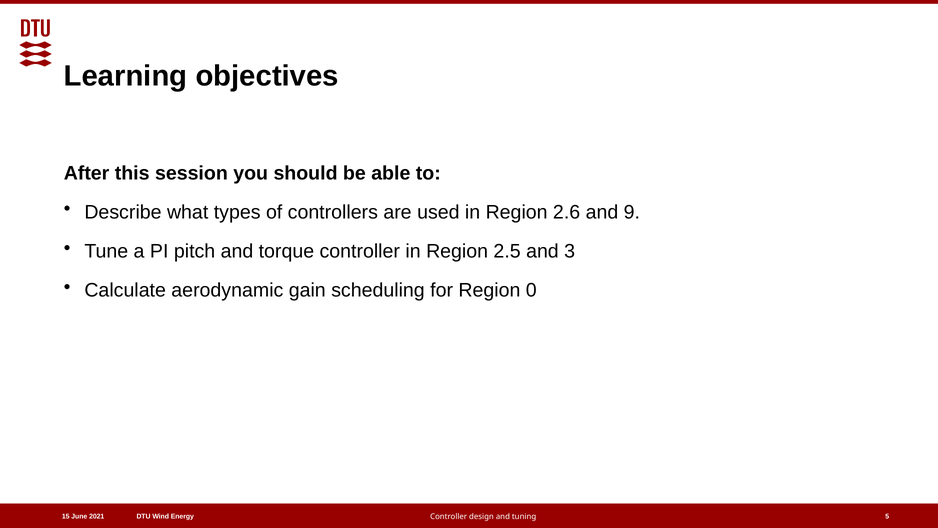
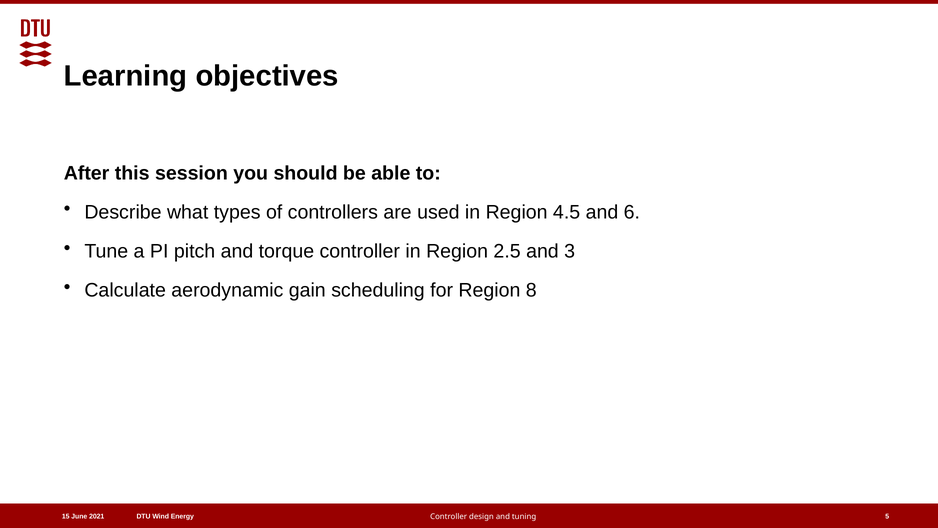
2.6: 2.6 -> 4.5 (567, 212)
9: 9 -> 6 (632, 212)
0: 0 -> 8 (531, 290)
